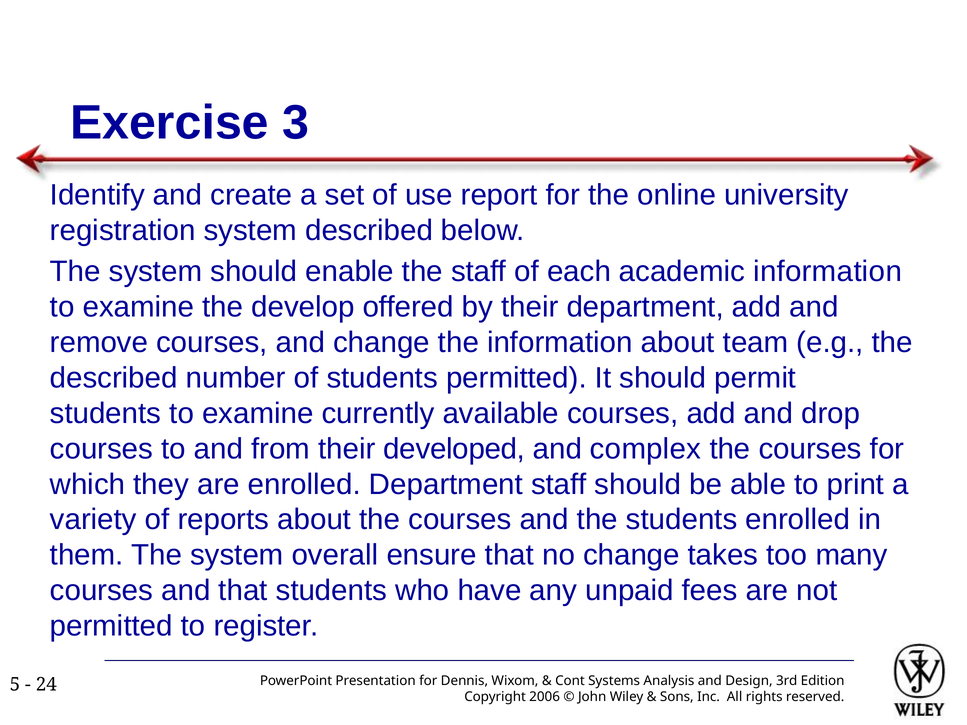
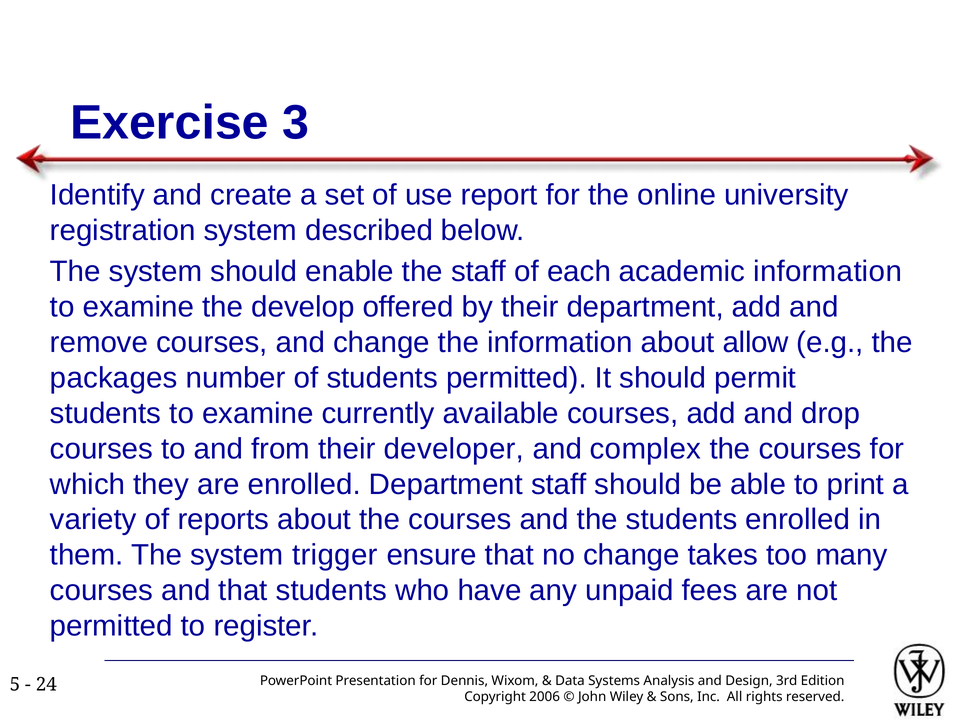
team: team -> allow (756, 343)
described: described -> packages (114, 378)
developed: developed -> developer (454, 449)
overall: overall -> trigger (335, 555)
Cont: Cont -> Data (570, 681)
